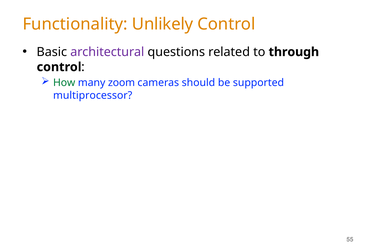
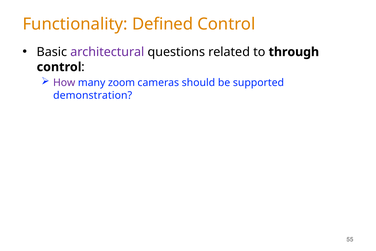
Unlikely: Unlikely -> Defined (163, 24)
How colour: green -> purple (64, 83)
multiprocessor: multiprocessor -> demonstration (93, 95)
